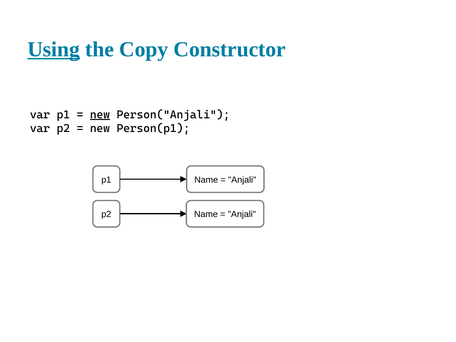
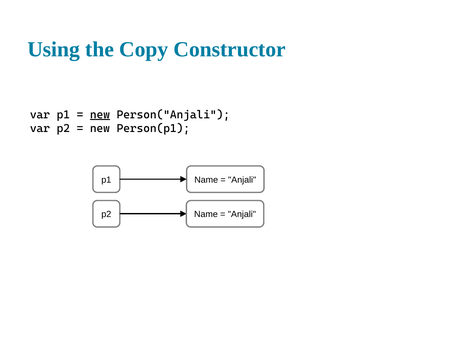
Using underline: present -> none (54, 49)
